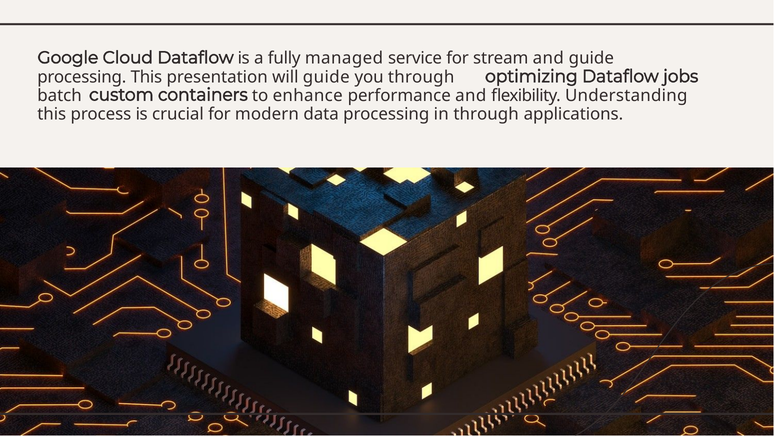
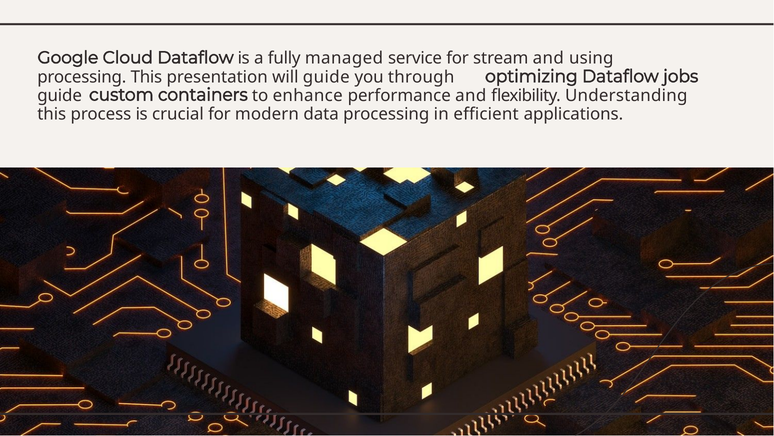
and guide: guide -> using (591, 58)
batch: batch -> guide (60, 95)
in through: through -> efﬁcient (486, 114)
